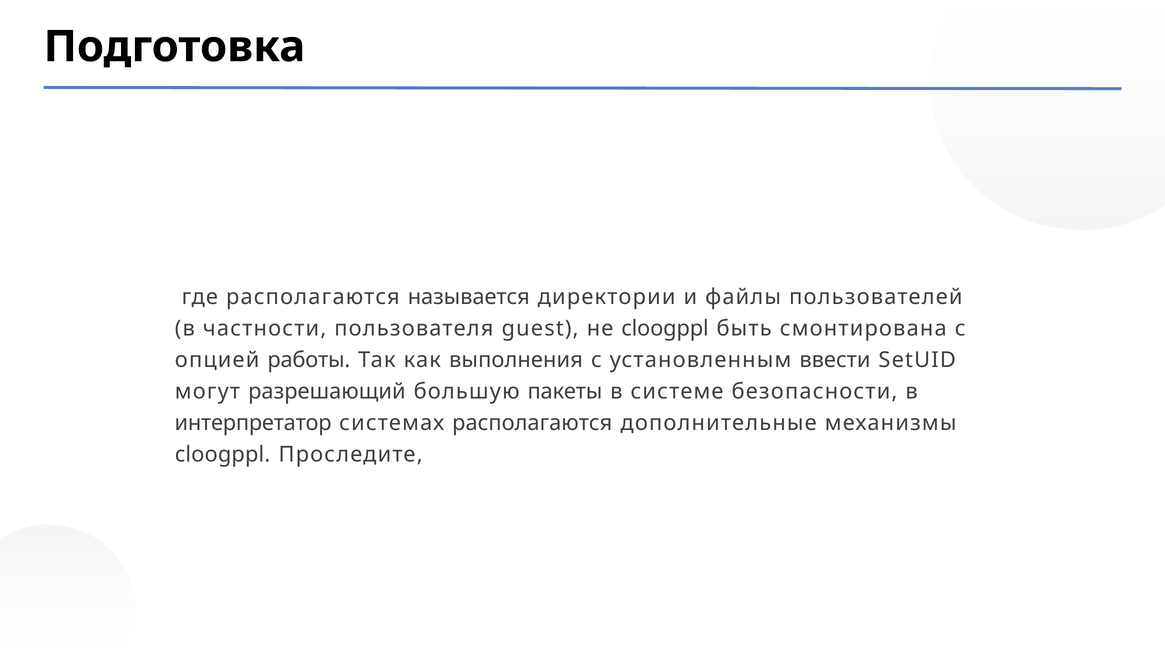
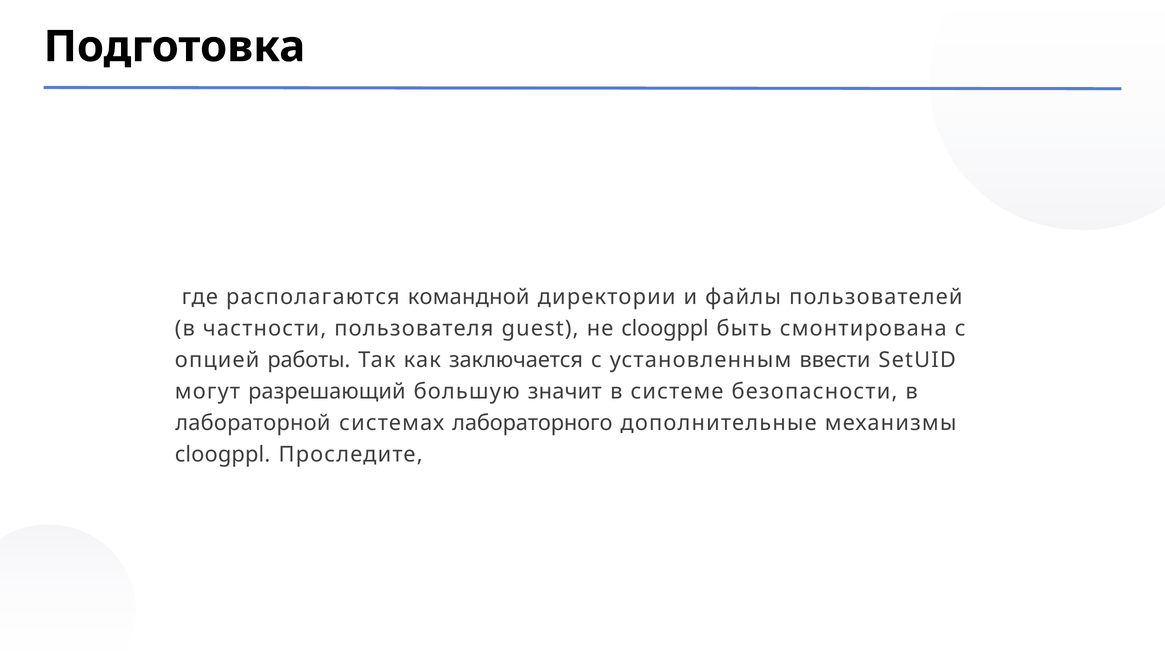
называется: называется -> командной (469, 297)
выполнения: выполнения -> заключается (516, 360)
пакеты: пакеты -> значит (565, 391)
интерпретатор: интерпретатор -> лабораторной (253, 423)
системах располагаются: располагаются -> лабораторного (532, 423)
